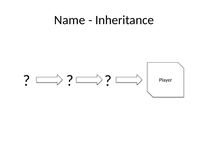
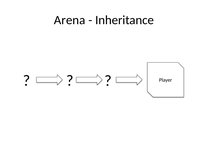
Name: Name -> Arena (70, 20)
